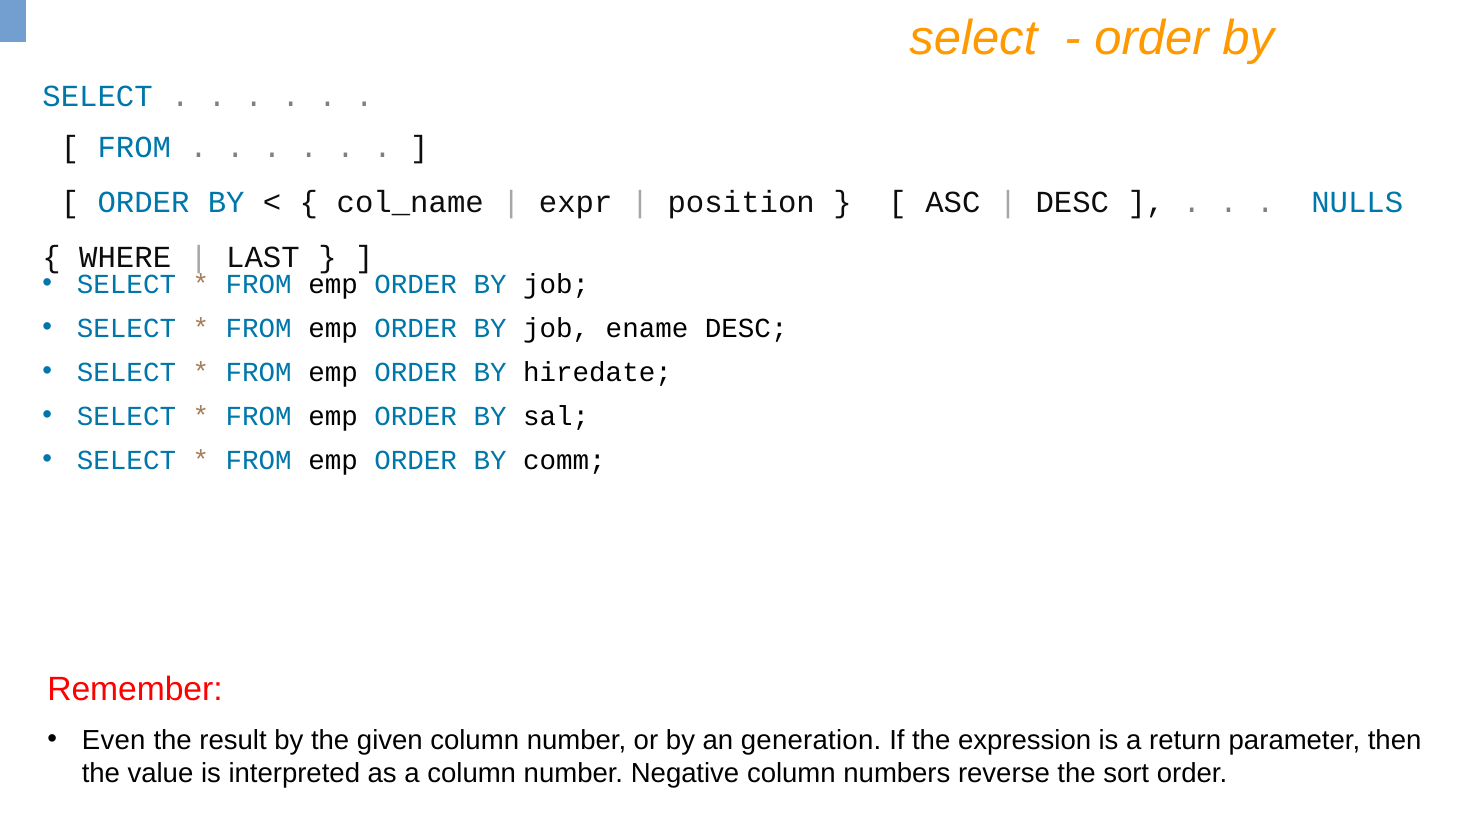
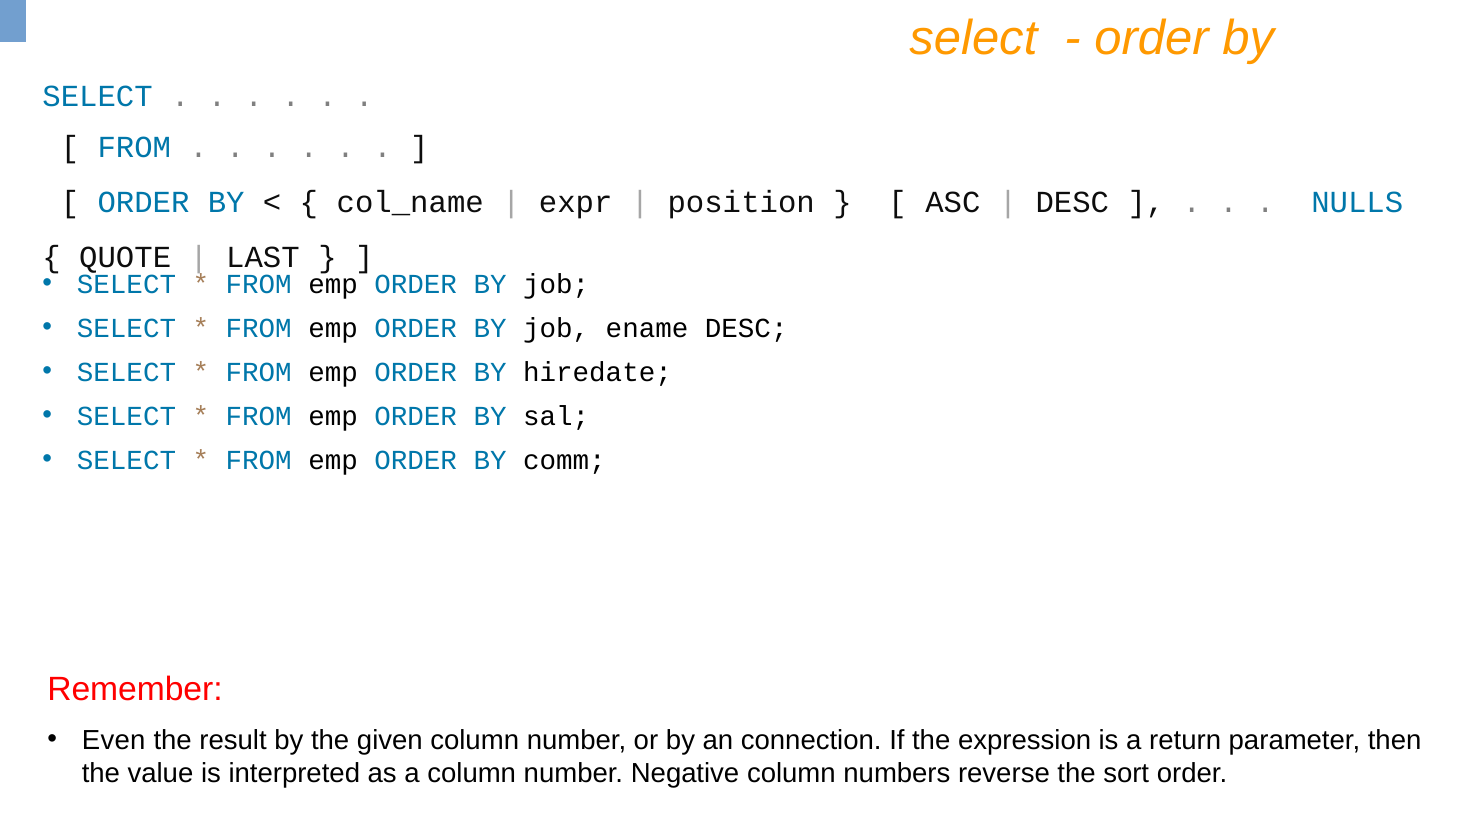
WHERE: WHERE -> QUOTE (125, 258)
generation: generation -> connection (811, 740)
